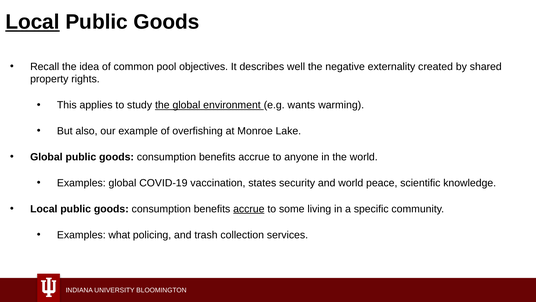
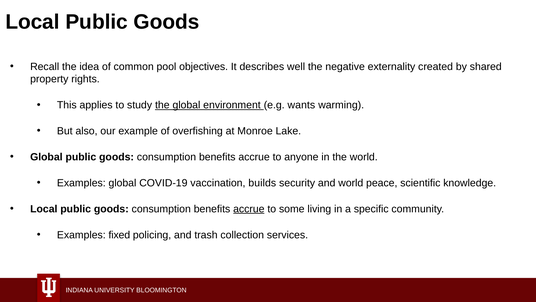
Local underline: present -> none (33, 22)
states: states -> builds (262, 183)
what: what -> fixed (119, 235)
